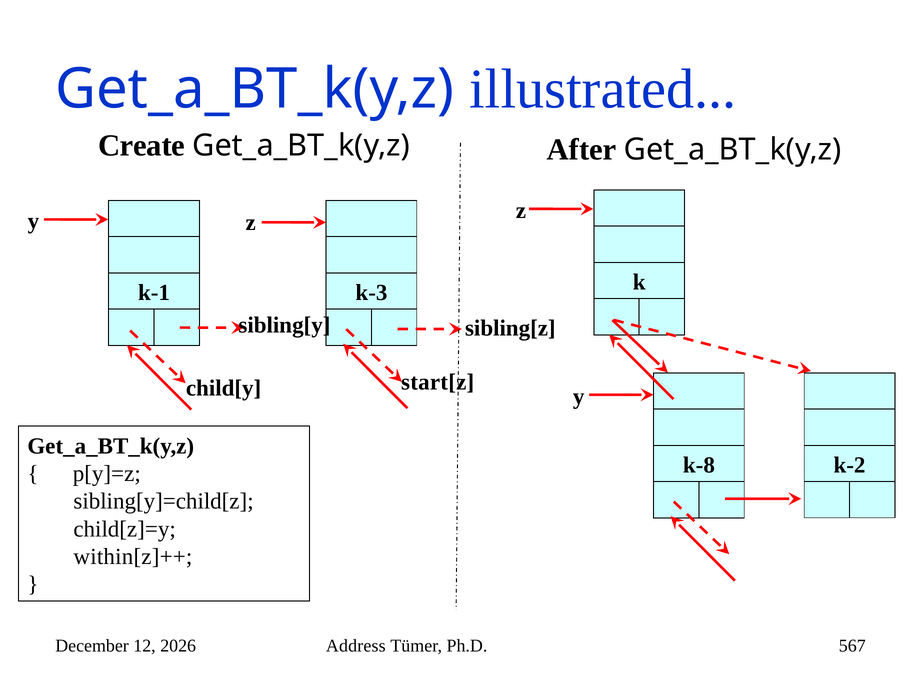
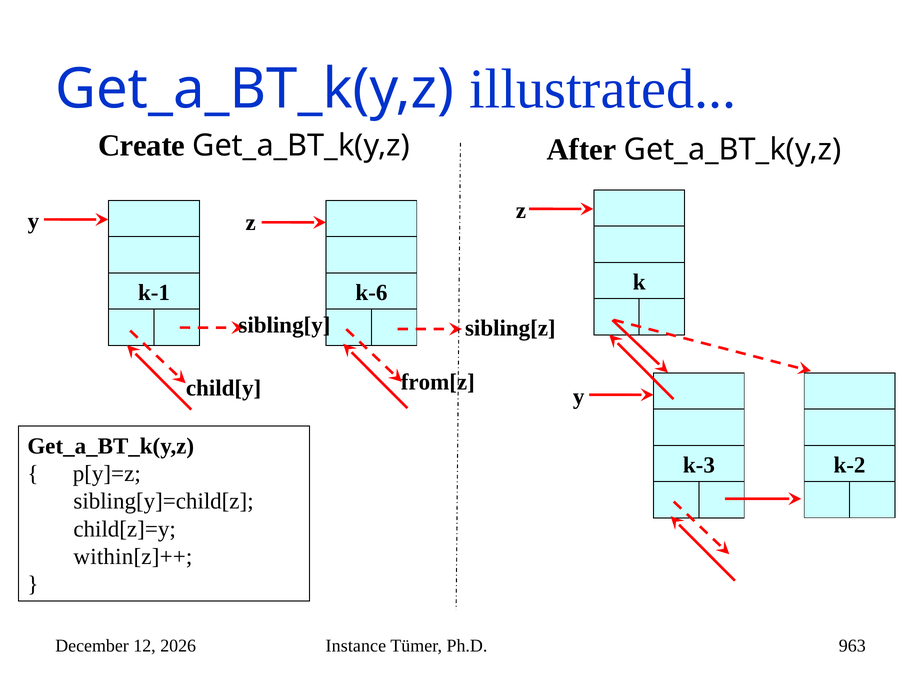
k-3: k-3 -> k-6 (371, 293)
start[z: start[z -> from[z (438, 382)
k-8: k-8 -> k-3 (699, 465)
Address: Address -> Instance (356, 646)
567: 567 -> 963 (852, 646)
